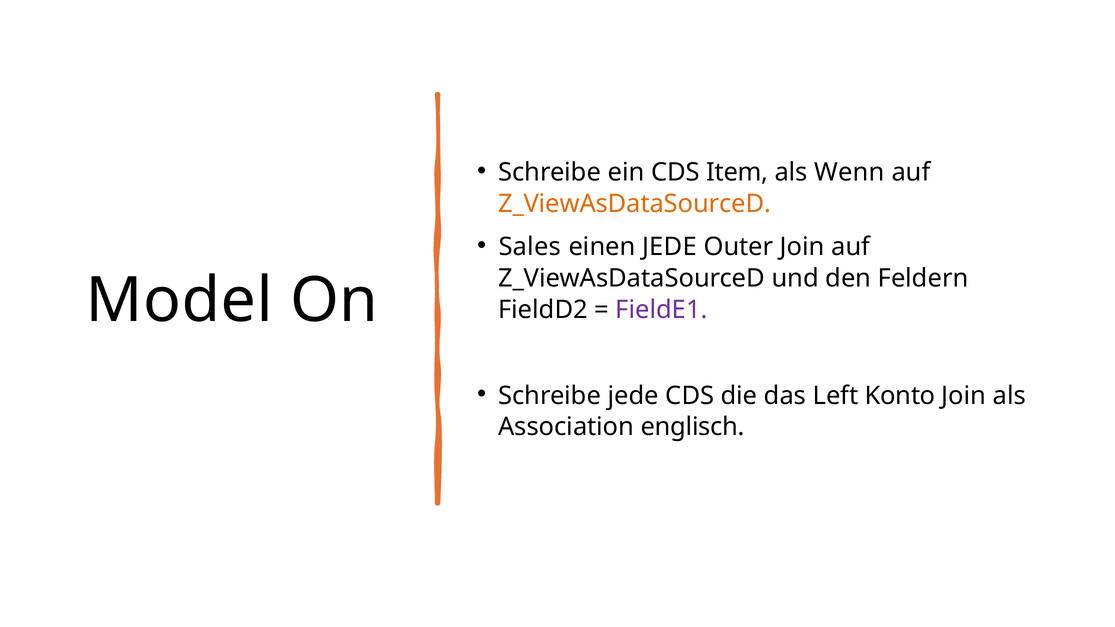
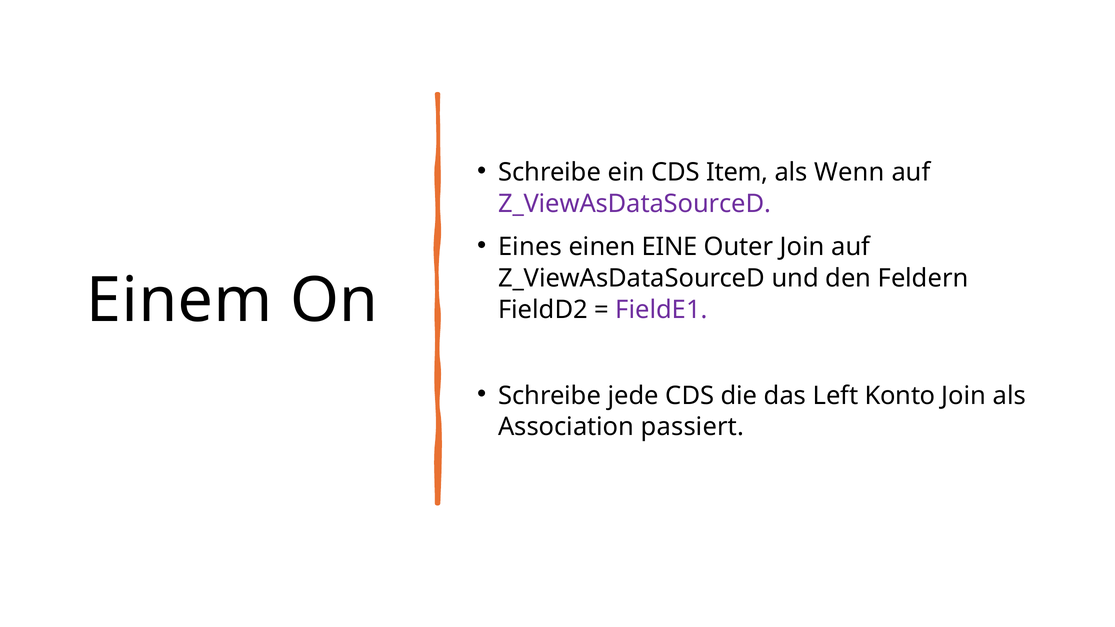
Z_ViewAsDataSourceD colour: orange -> purple (635, 204)
Sales: Sales -> Eines (530, 247)
einen JEDE: JEDE -> EINE (670, 247)
Model: Model -> Einem (179, 301)
englisch: englisch -> passiert (692, 427)
